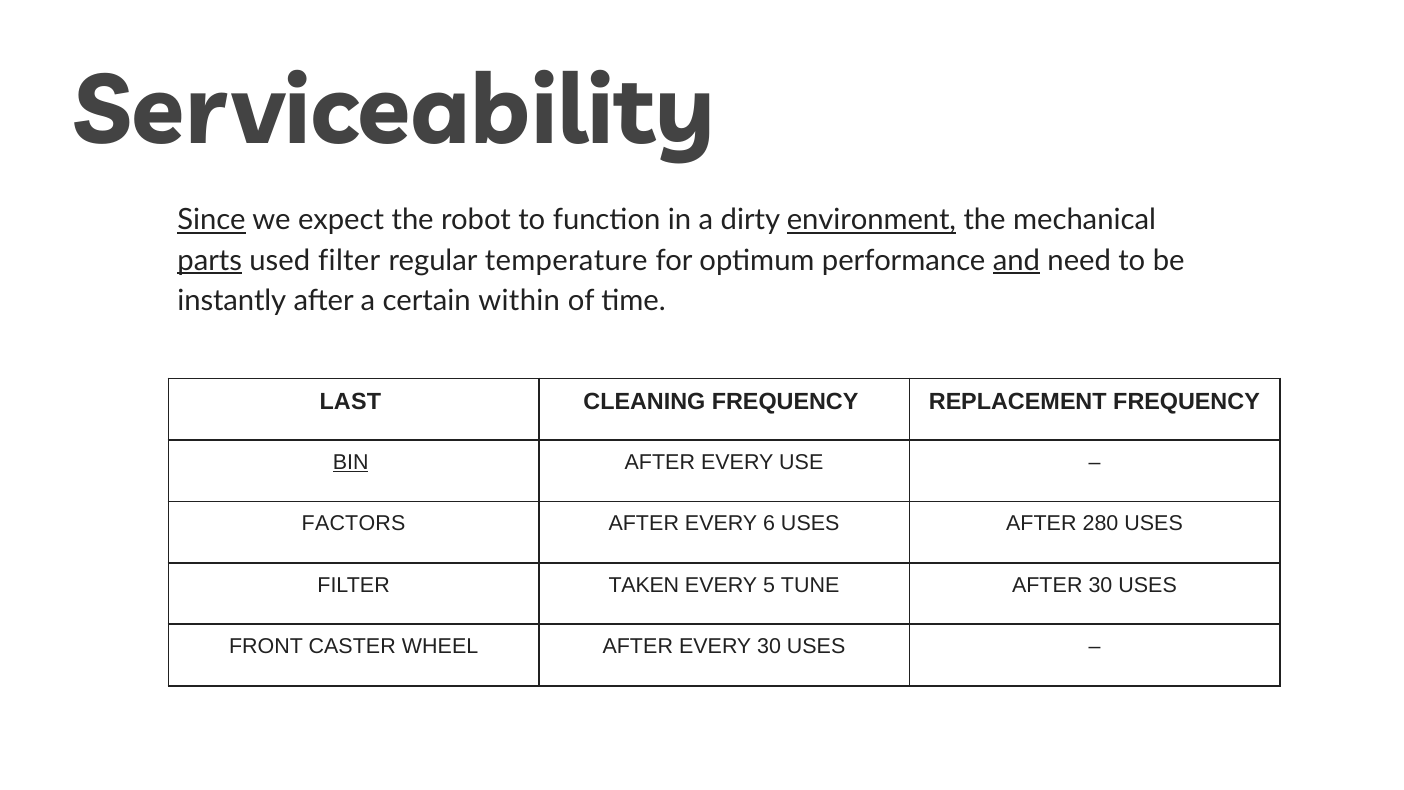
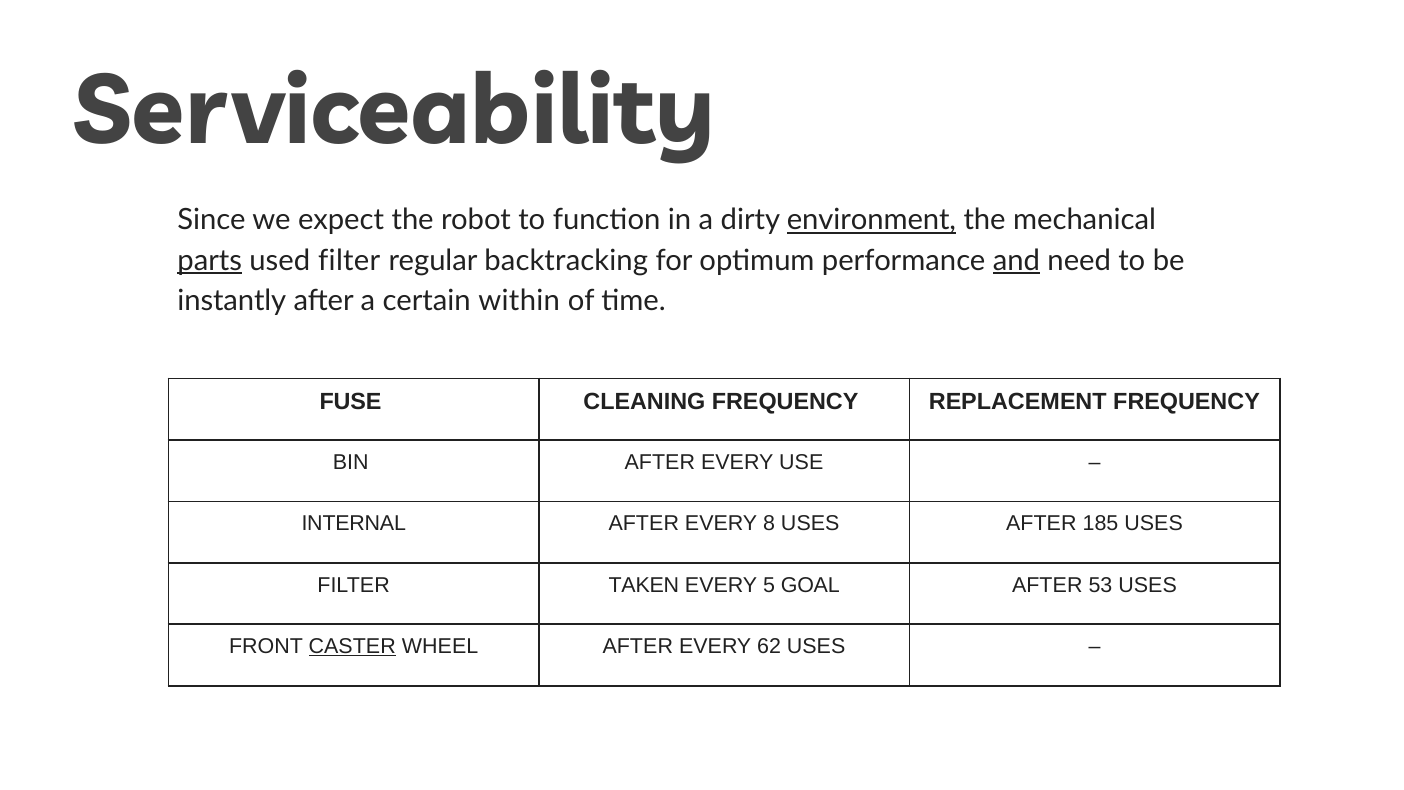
Since underline: present -> none (212, 220)
temperature: temperature -> backtracking (566, 261)
LAST: LAST -> FUSE (350, 402)
BIN underline: present -> none (351, 462)
FACTORS: FACTORS -> INTERNAL (354, 523)
6: 6 -> 8 (769, 523)
280: 280 -> 185 (1100, 523)
TUNE: TUNE -> GOAL (810, 585)
AFTER 30: 30 -> 53 (1100, 585)
CASTER underline: none -> present (352, 646)
EVERY 30: 30 -> 62 (769, 646)
